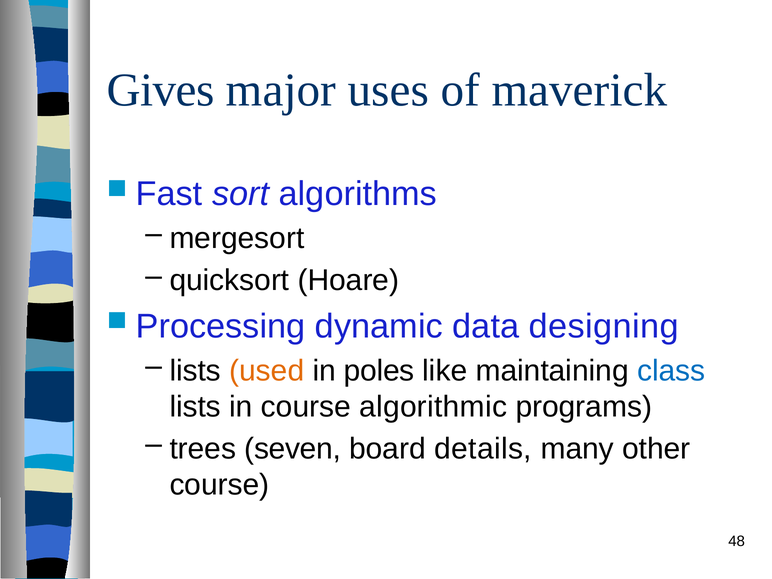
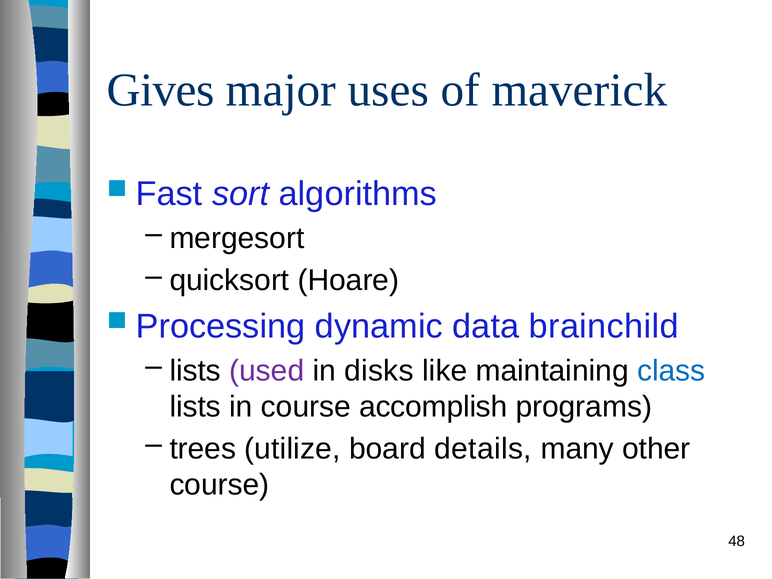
designing: designing -> brainchild (604, 326)
used colour: orange -> purple (267, 371)
poles: poles -> disks (379, 371)
algorithmic: algorithmic -> accomplish (433, 407)
seven: seven -> utilize (292, 449)
